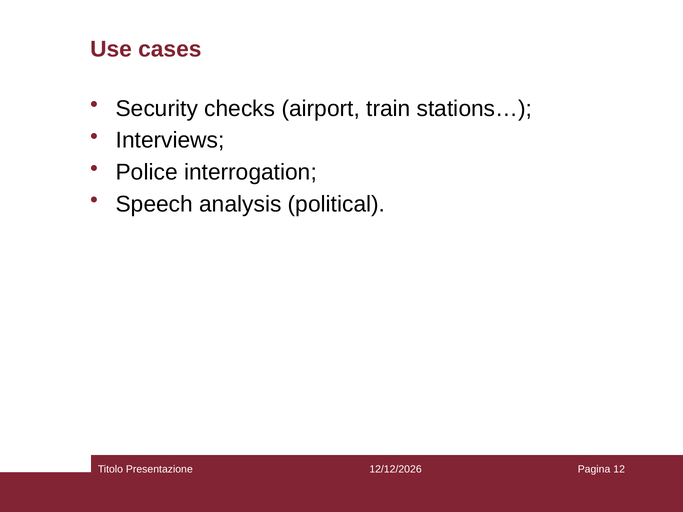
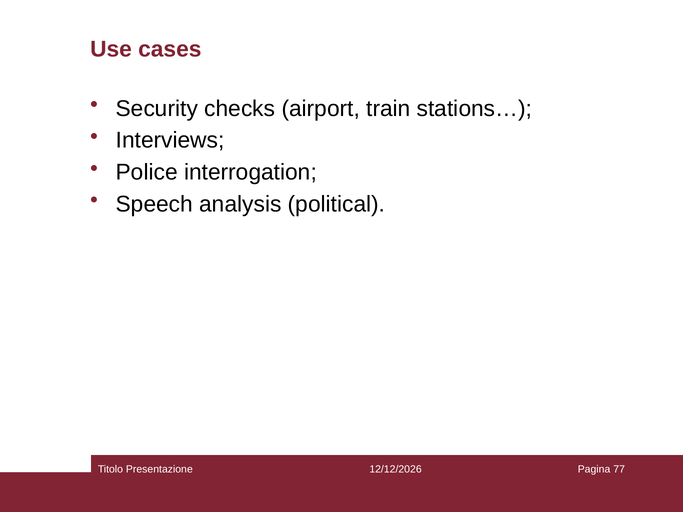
12: 12 -> 77 (619, 470)
